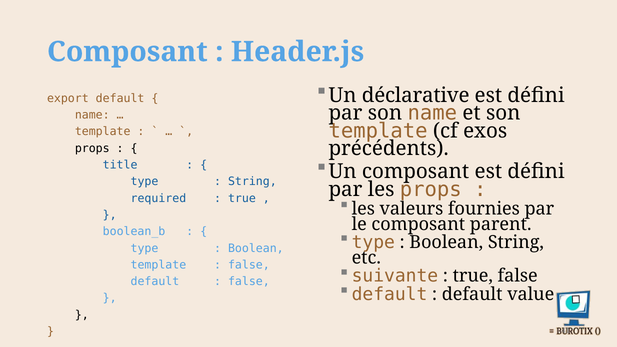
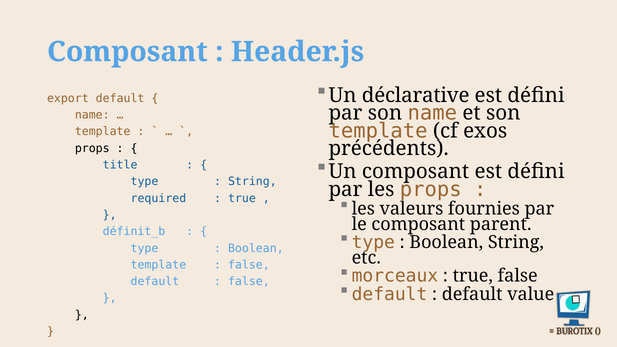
boolean_b: boolean_b -> définit_b (134, 232)
suivante: suivante -> morceaux (395, 276)
